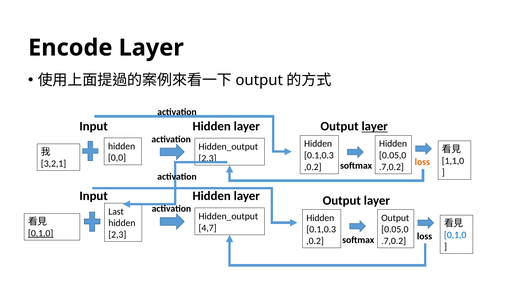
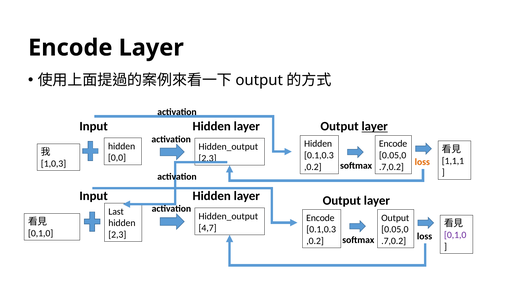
Hidden: Hidden -> Encode (393, 144)
1,1,0: 1,1,0 -> 1,1,1 (453, 161)
3,2,1: 3,2,1 -> 1,0,3 (54, 163)
Hidden: Hidden -> Encode (320, 218)
0,1,0 underline: present -> none (41, 233)
0,1,0 colour: blue -> purple (455, 235)
